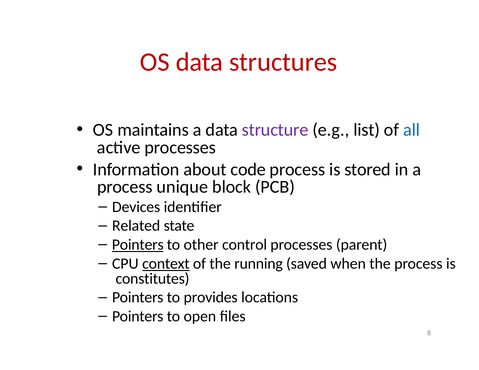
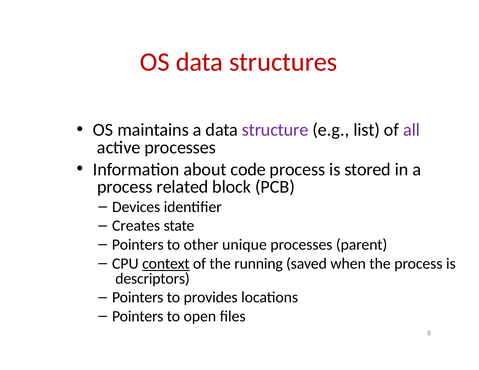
all colour: blue -> purple (412, 130)
unique: unique -> related (183, 187)
Related: Related -> Creates (136, 226)
Pointers underline: present -> none (138, 245)
control: control -> unique (244, 245)
constitutes: constitutes -> descriptors (153, 279)
